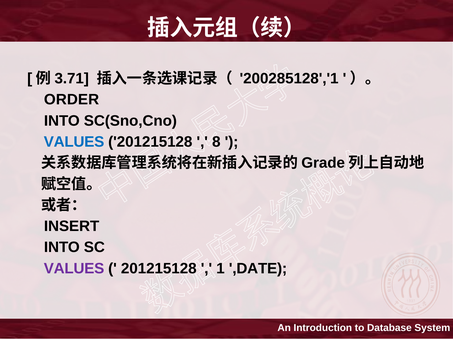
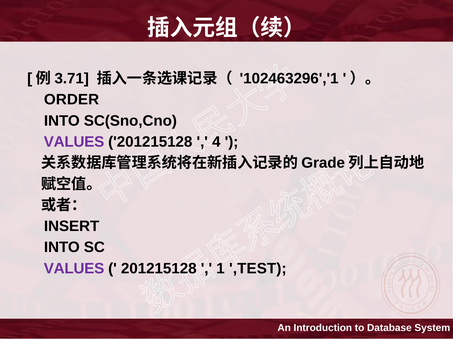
200285128','1: 200285128','1 -> 102463296','1 (289, 79)
VALUES colour: blue -> purple (74, 142)
8: 8 -> 4 (216, 142)
,DATE: ,DATE -> ,TEST (258, 269)
